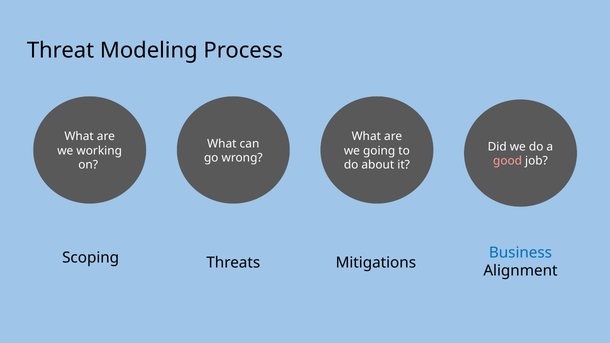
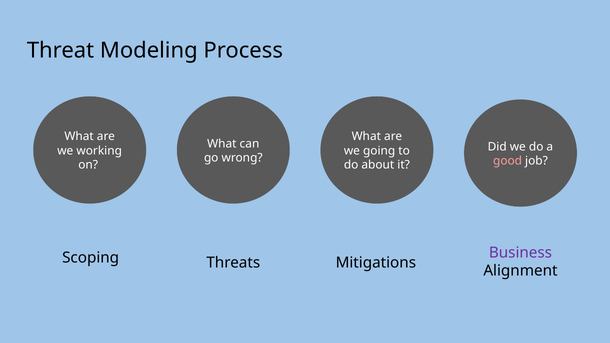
Business colour: blue -> purple (520, 253)
